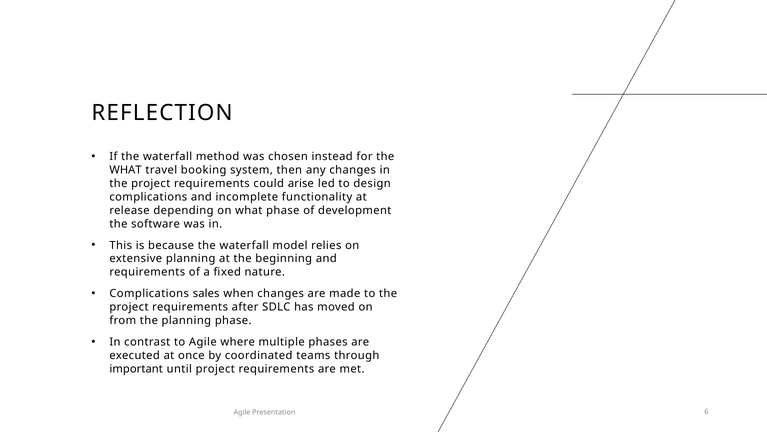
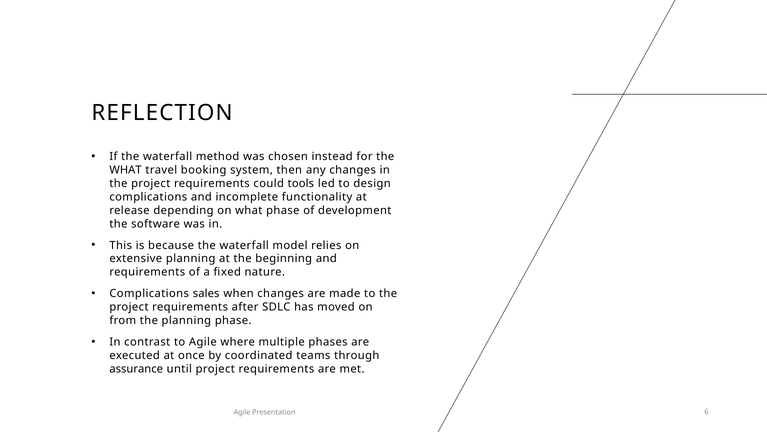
arise: arise -> tools (301, 183)
important: important -> assurance (136, 369)
